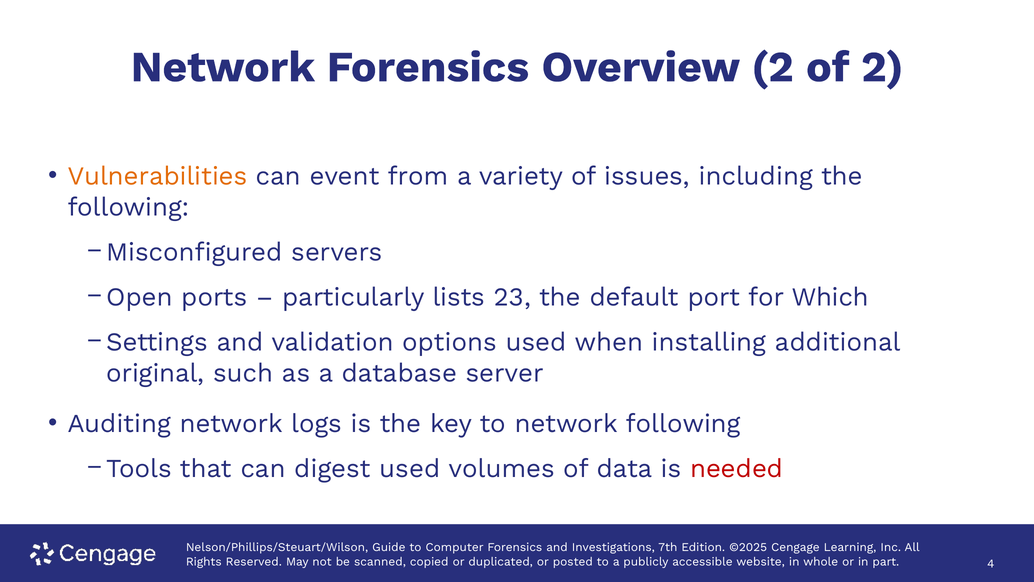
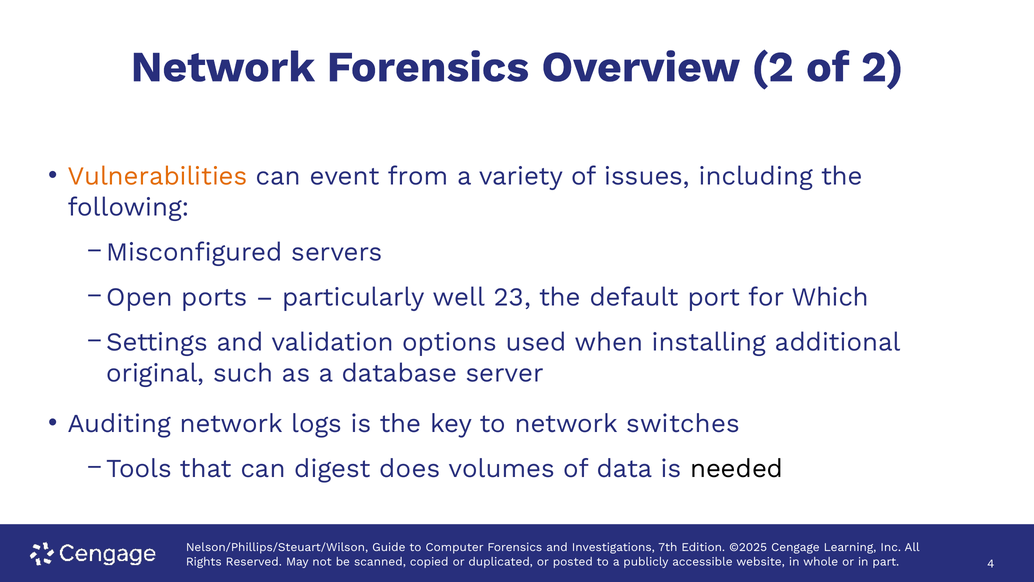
lists: lists -> well (459, 297)
network following: following -> switches (683, 423)
digest used: used -> does (410, 468)
needed colour: red -> black (737, 468)
